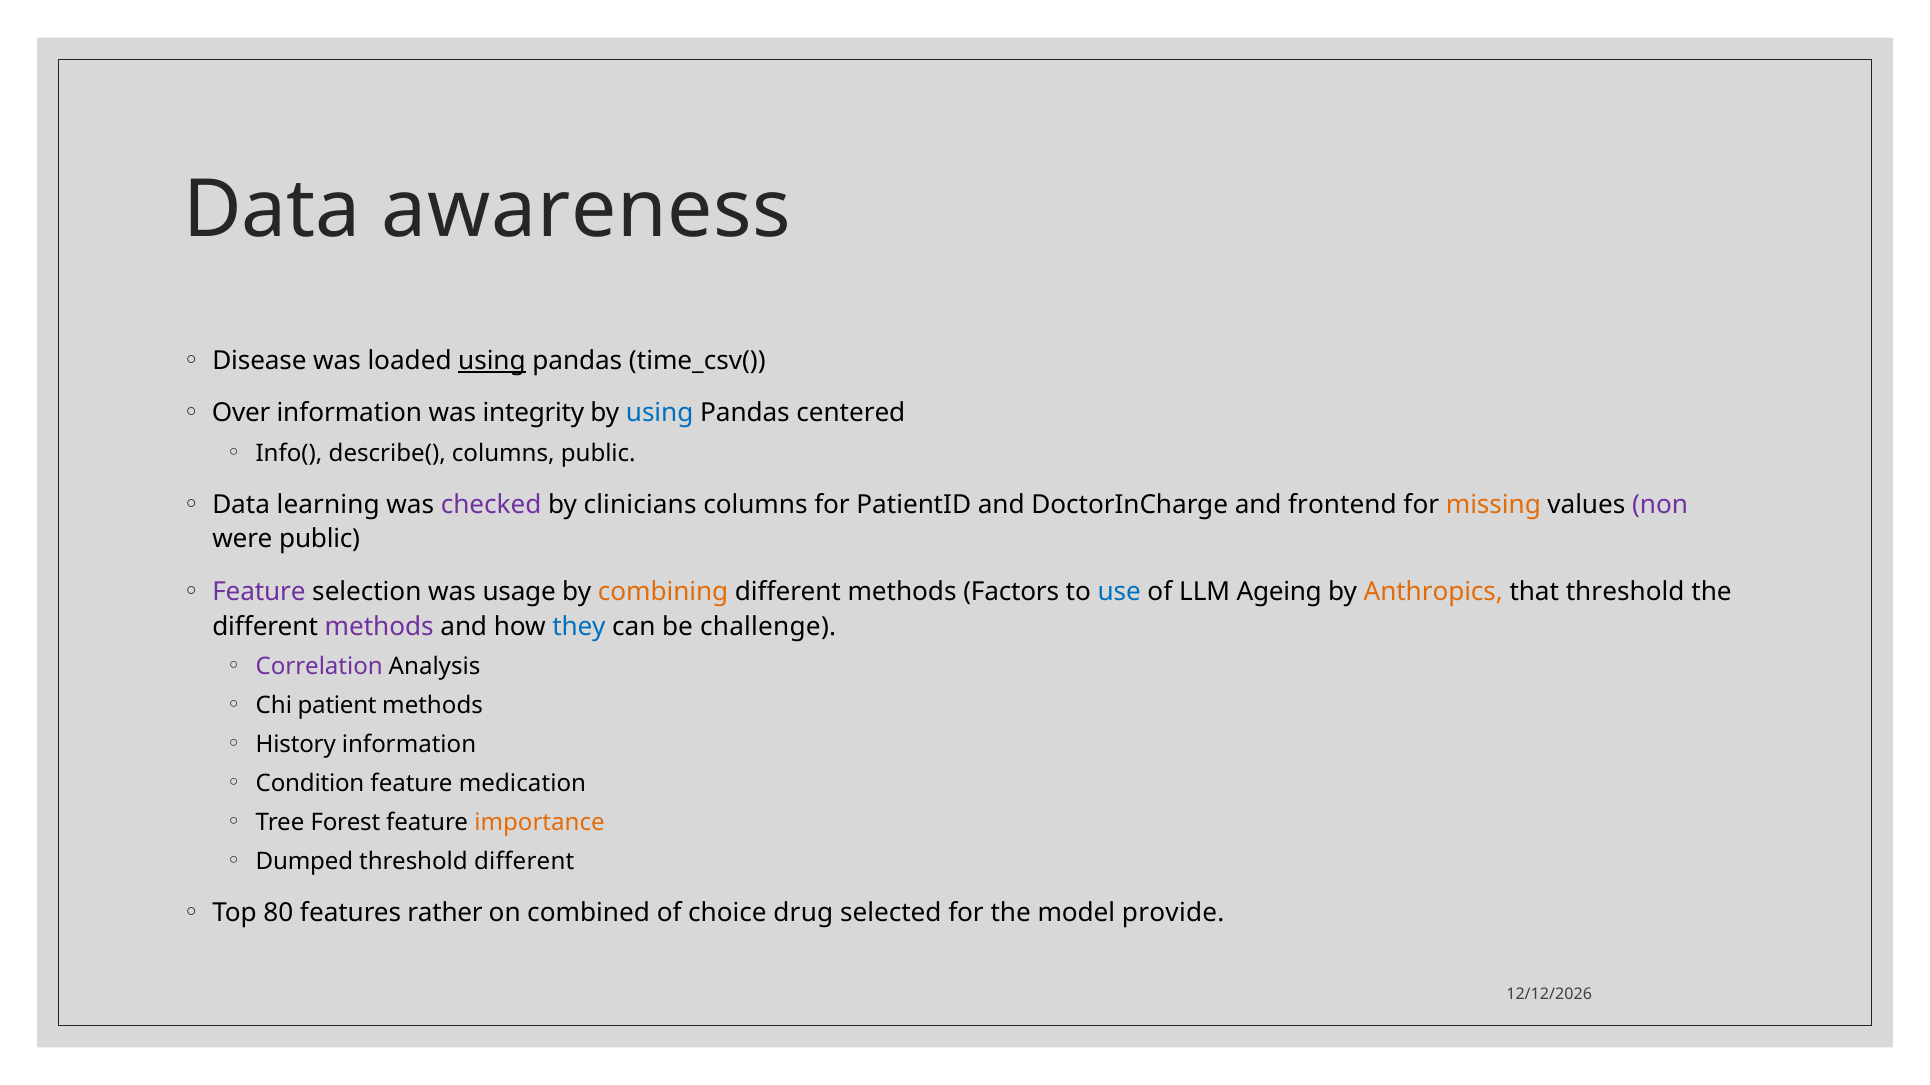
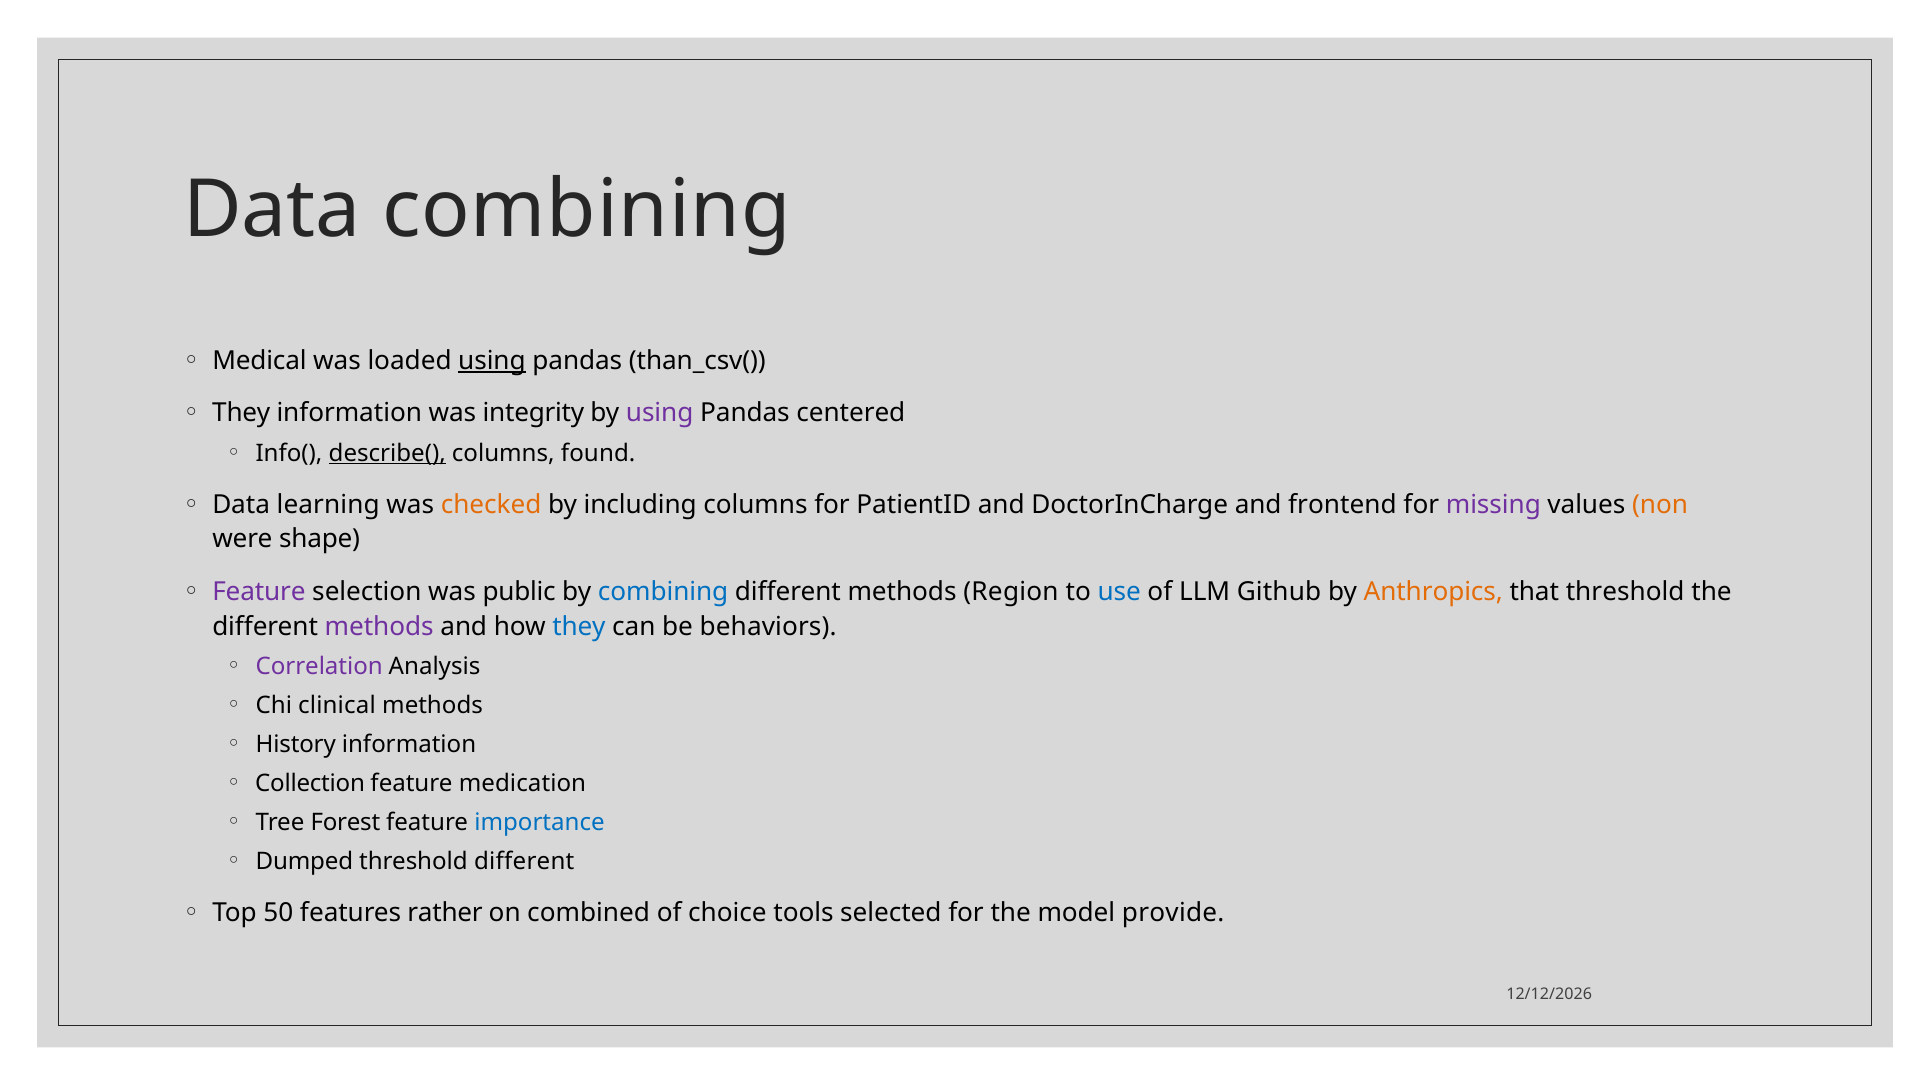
Data awareness: awareness -> combining (586, 210)
Disease: Disease -> Medical (259, 361)
time_csv(: time_csv( -> than_csv( (697, 361)
Over: Over -> They (241, 413)
using colour: blue -> purple (660, 413)
describe( underline: none -> present (387, 454)
columns public: public -> found (598, 454)
checked colour: purple -> orange (491, 505)
clinicians: clinicians -> including (640, 505)
missing colour: orange -> purple (1493, 505)
non colour: purple -> orange (1660, 505)
were public: public -> shape (320, 540)
usage: usage -> public (519, 592)
combining colour: orange -> blue (663, 592)
Factors: Factors -> Region (1011, 592)
Ageing: Ageing -> Github (1279, 592)
challenge: challenge -> behaviors (768, 627)
patient: patient -> clinical (337, 706)
Condition: Condition -> Collection (310, 784)
importance colour: orange -> blue (540, 823)
80: 80 -> 50 (278, 913)
drug: drug -> tools (803, 913)
